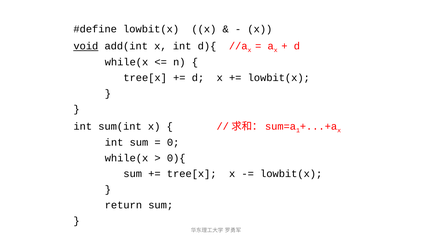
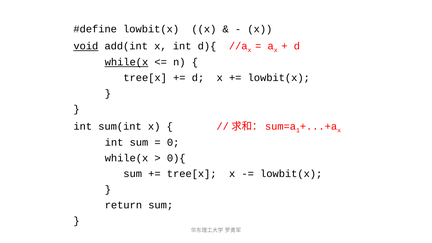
while(x underline: none -> present (127, 62)
